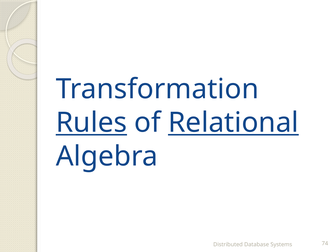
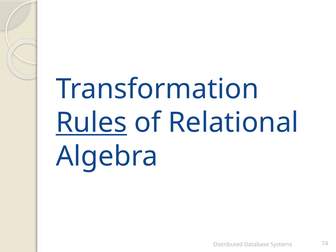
Relational underline: present -> none (233, 123)
